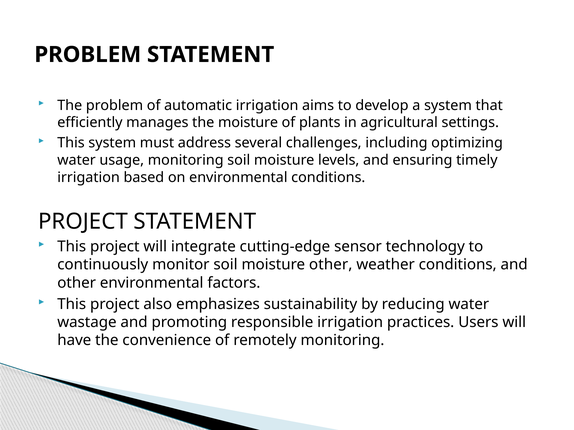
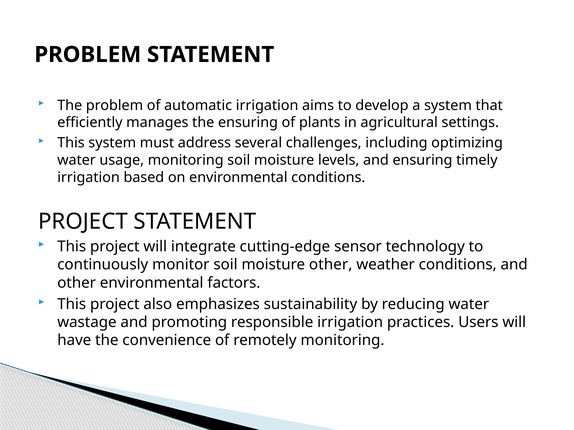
the moisture: moisture -> ensuring (248, 123)
